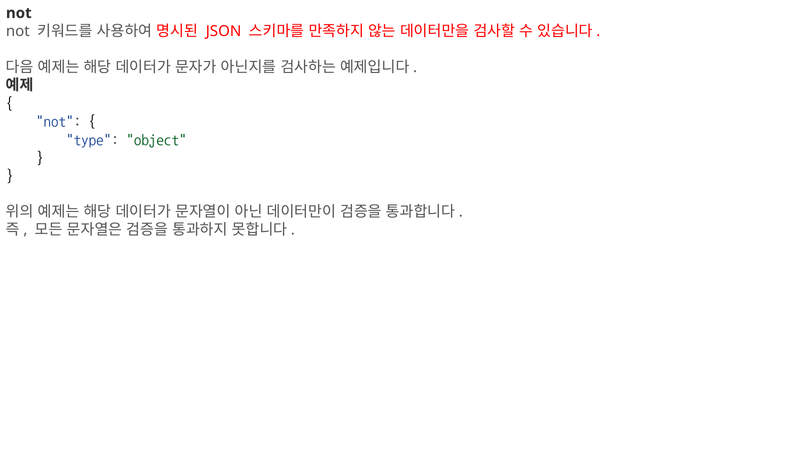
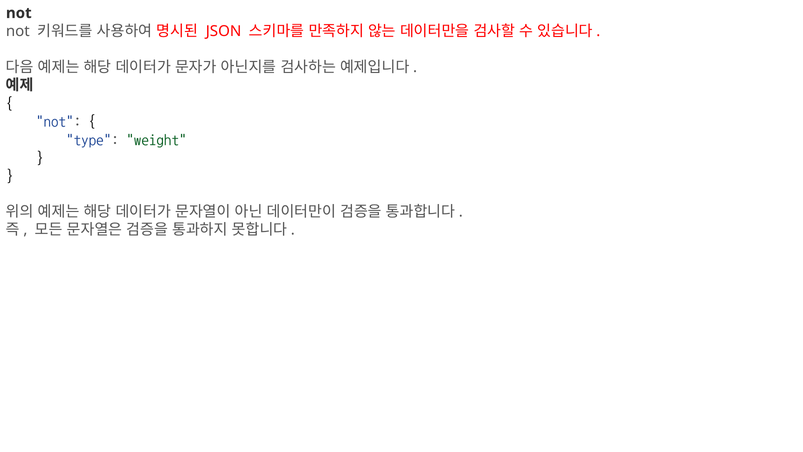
object: object -> weight (156, 139)
